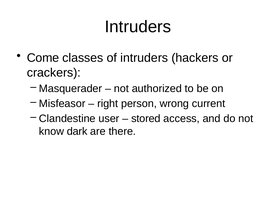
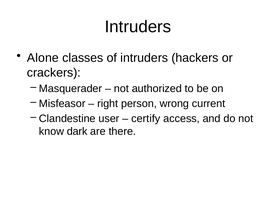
Come: Come -> Alone (43, 58)
stored: stored -> certify (146, 119)
